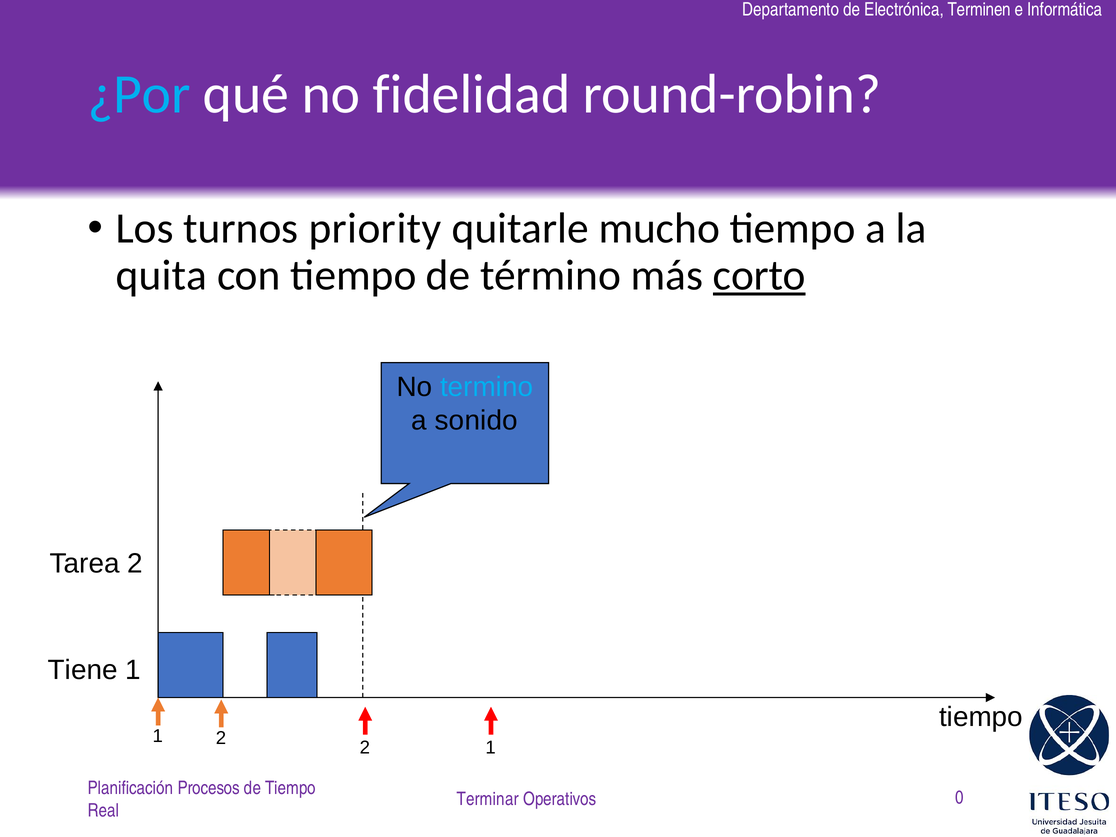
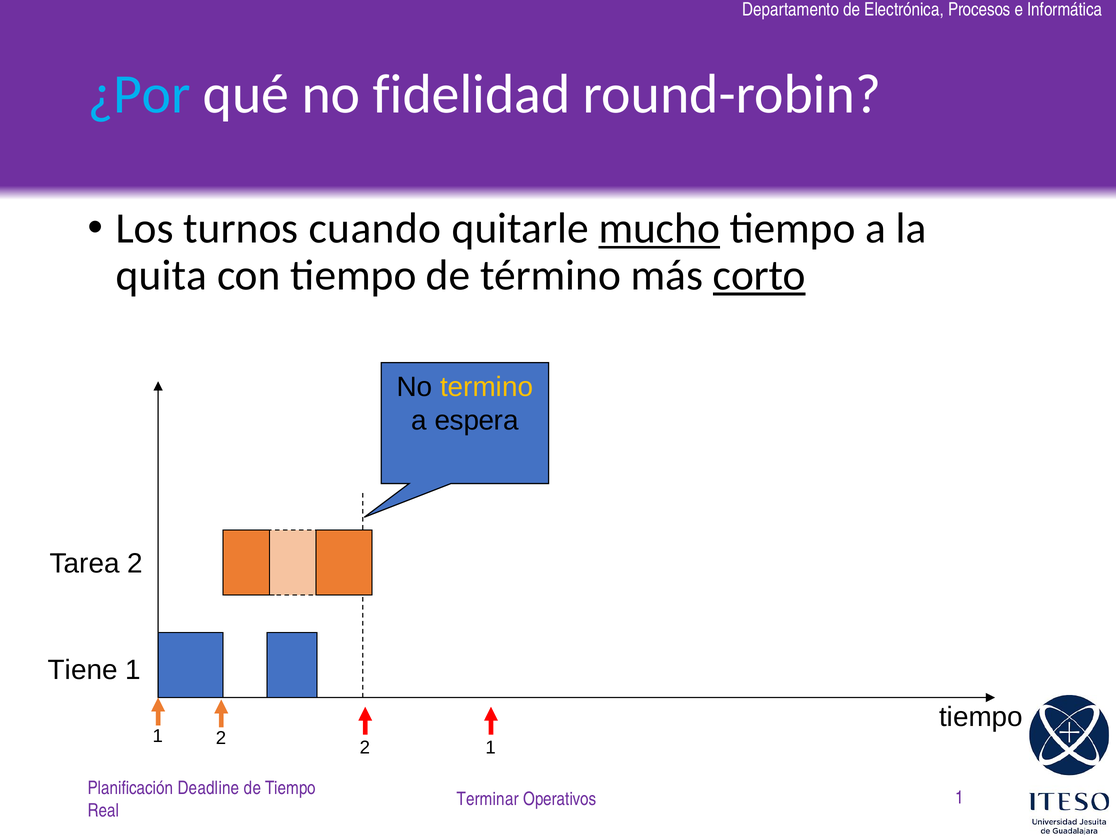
Terminen: Terminen -> Procesos (979, 10)
priority: priority -> cuando (375, 228)
mucho underline: none -> present (659, 228)
termino colour: light blue -> yellow (487, 387)
sonido: sonido -> espera (477, 420)
Procesos: Procesos -> Deadline (209, 788)
Operativos 0: 0 -> 1 (959, 798)
